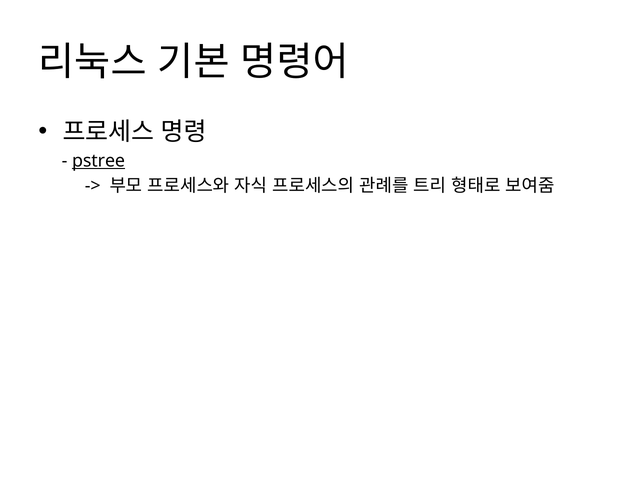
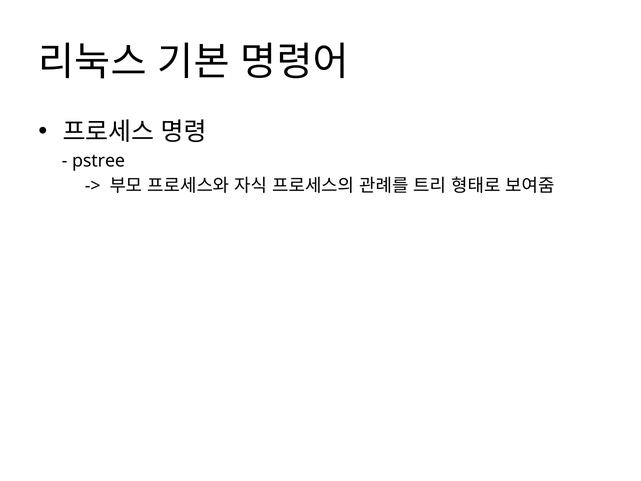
pstree underline: present -> none (99, 161)
